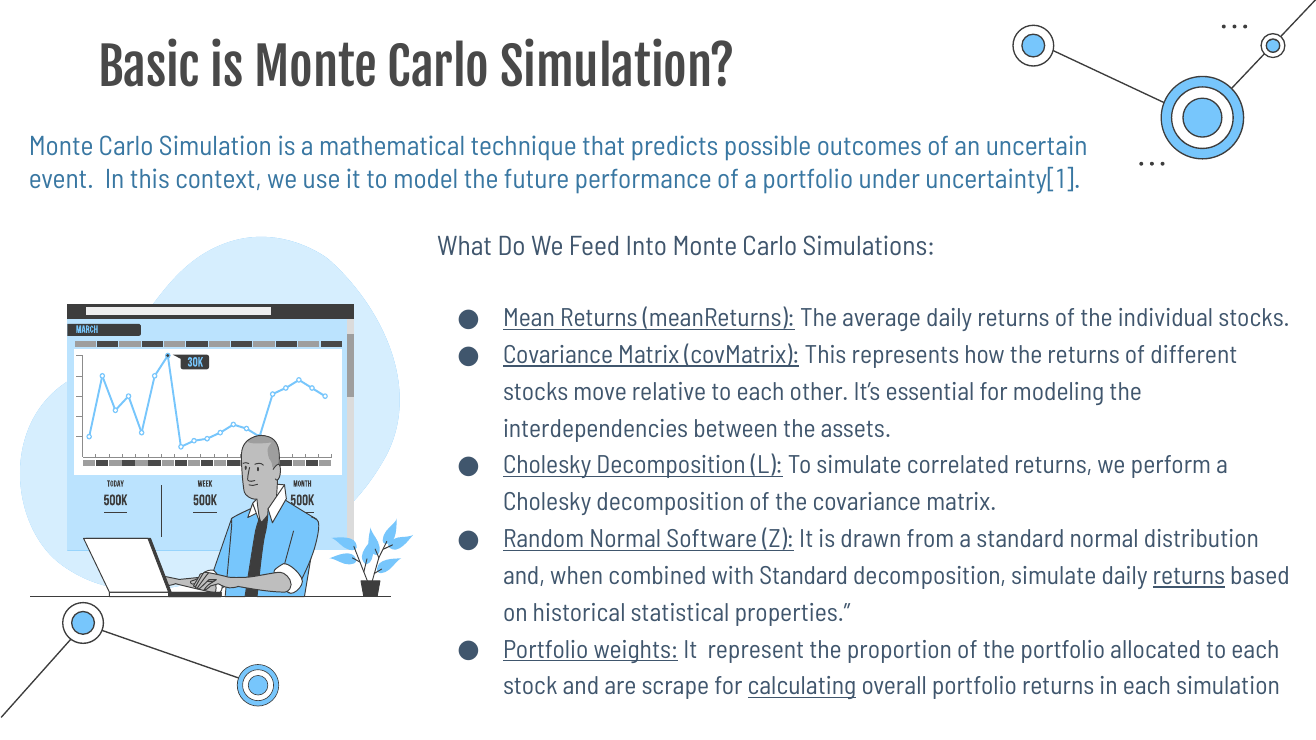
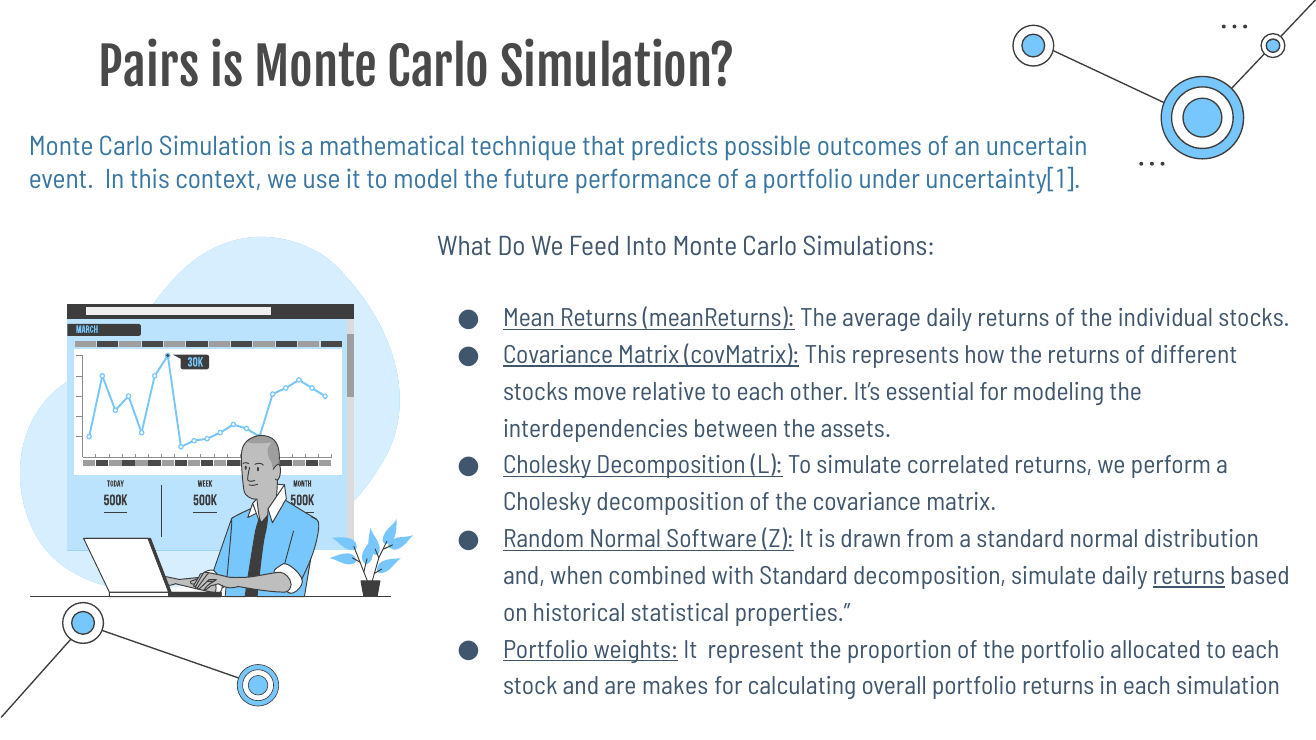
Basic: Basic -> Pairs (149, 70)
scrape: scrape -> makes (675, 687)
calculating underline: present -> none (802, 687)
